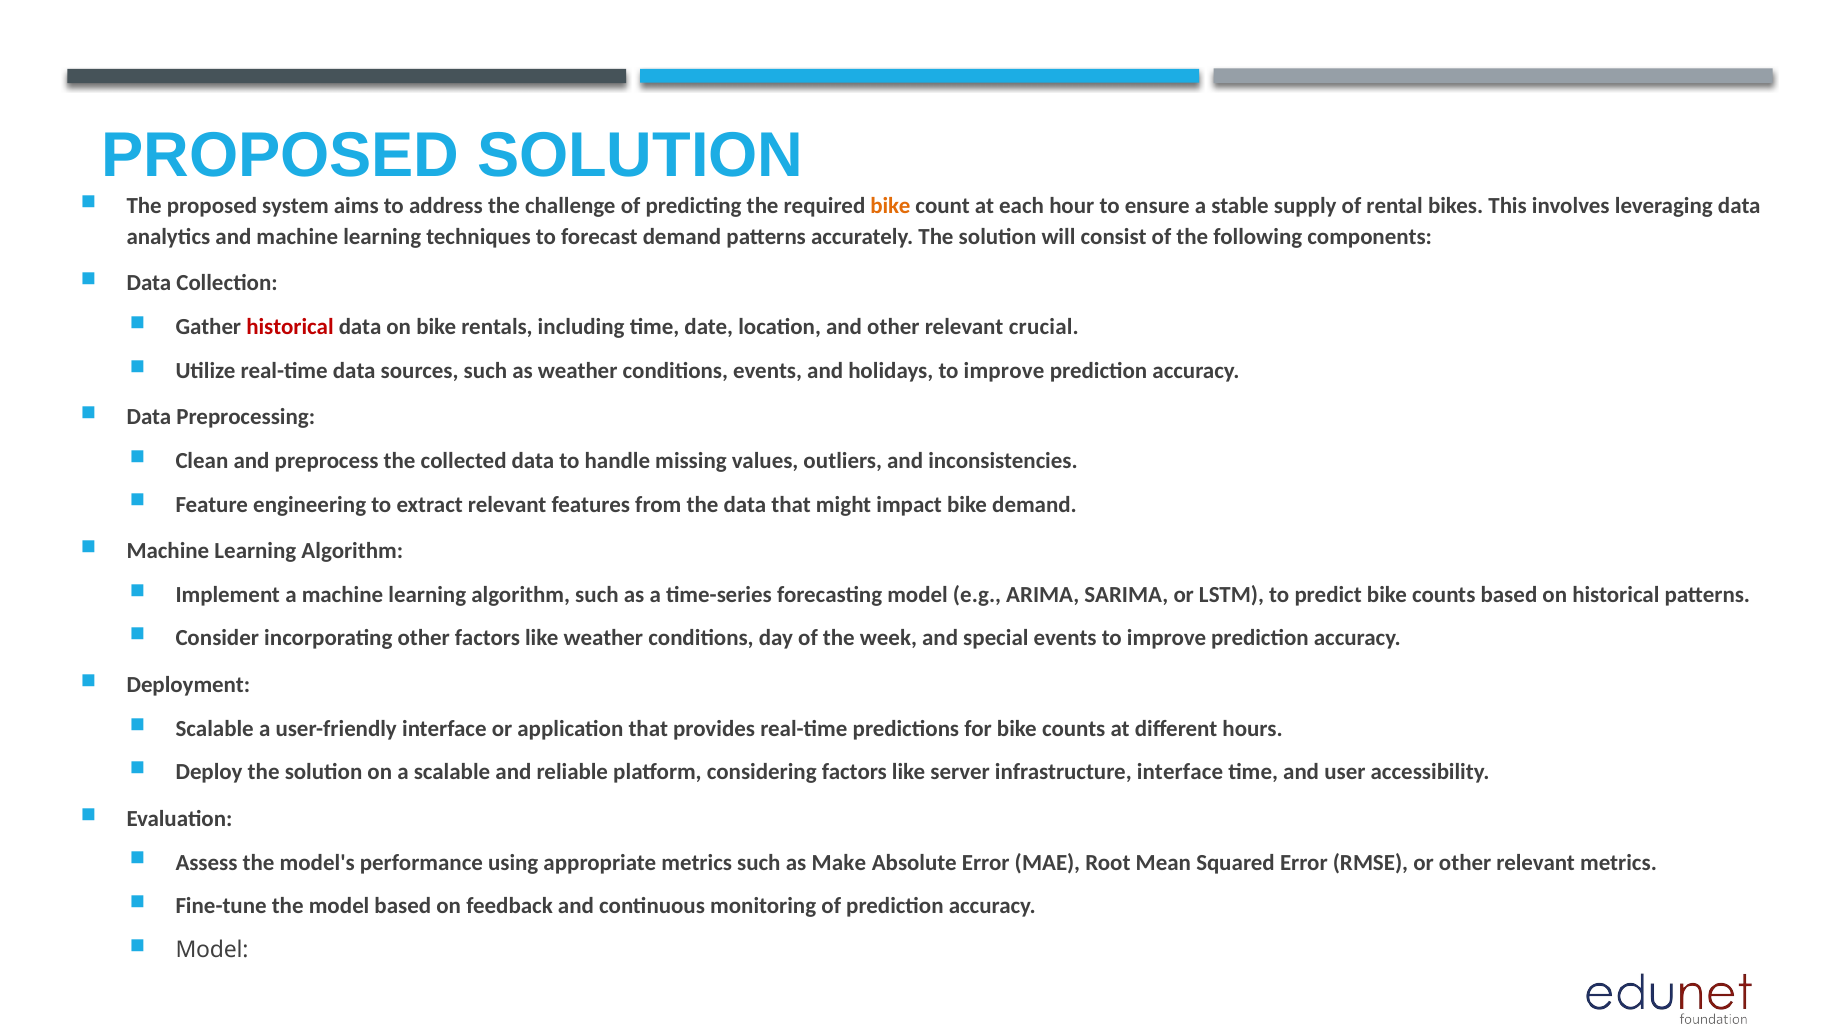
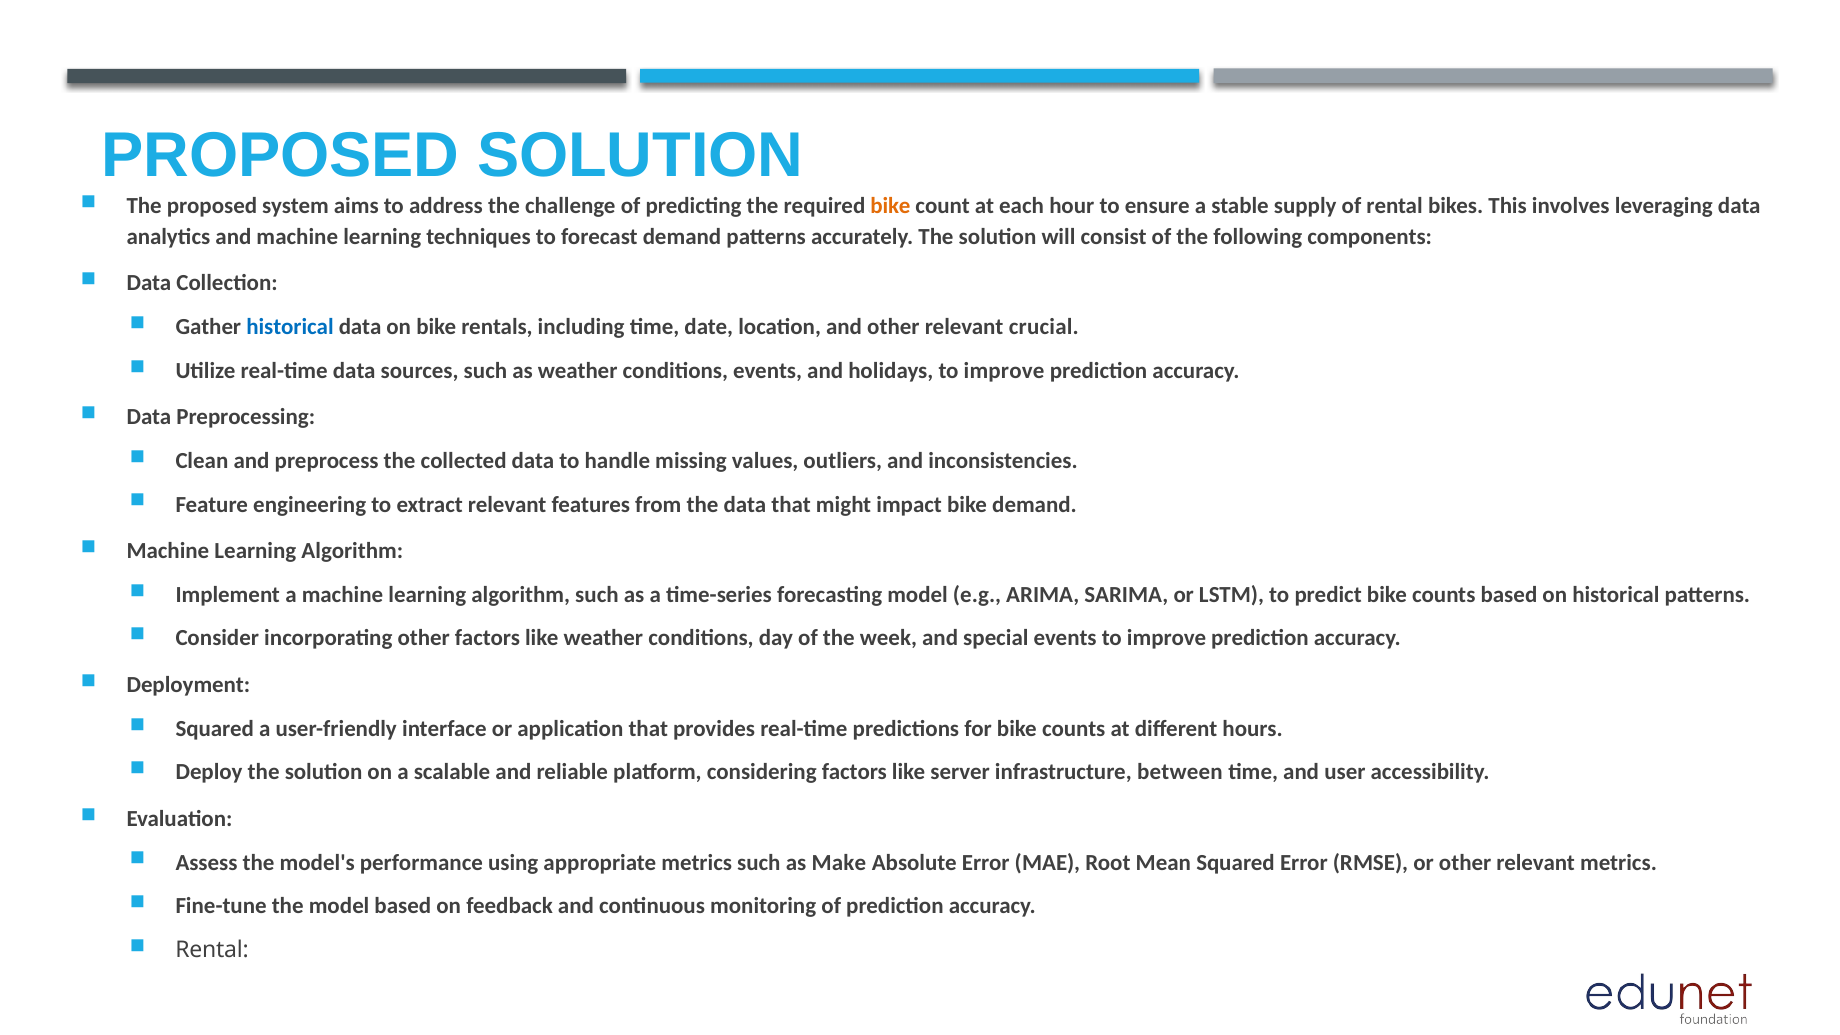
historical colour: red -> blue (290, 327)
Scalable: Scalable -> Squared (215, 729)
infrastructure interface: interface -> between (1180, 772)
Model: Model -> Rental (212, 950)
